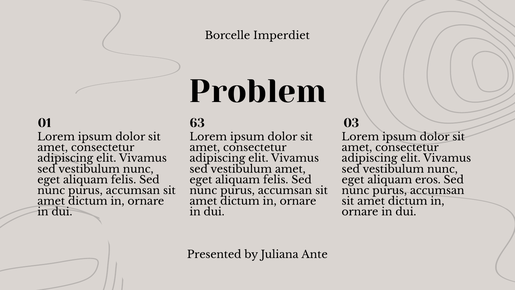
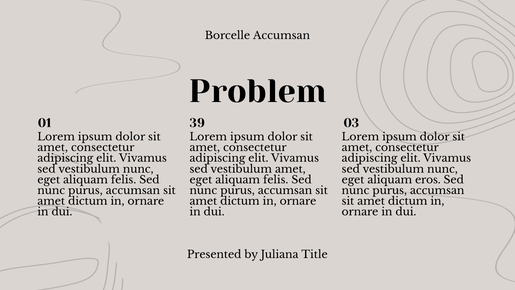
Borcelle Imperdiet: Imperdiet -> Accumsan (282, 36)
63: 63 -> 39 (197, 123)
Ante: Ante -> Title (315, 254)
